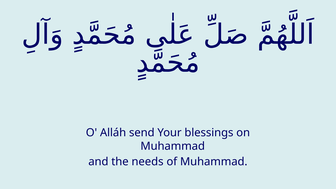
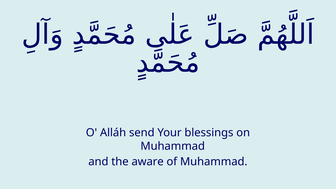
needs: needs -> aware (148, 162)
